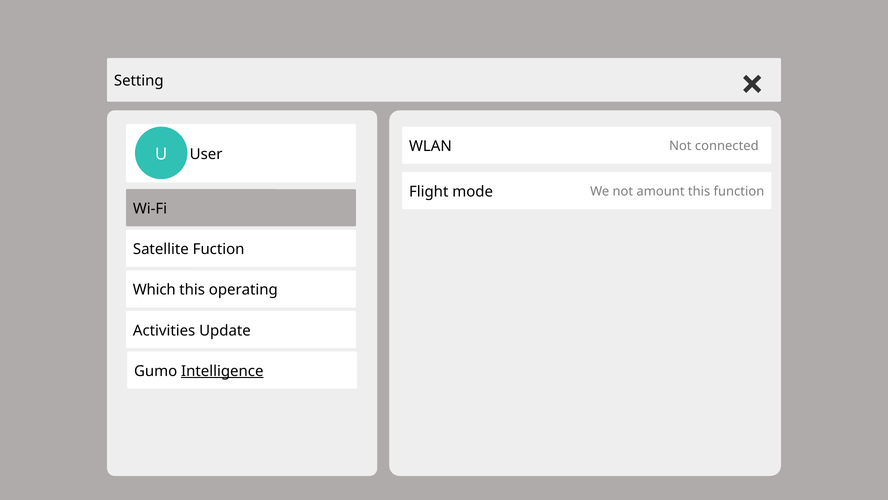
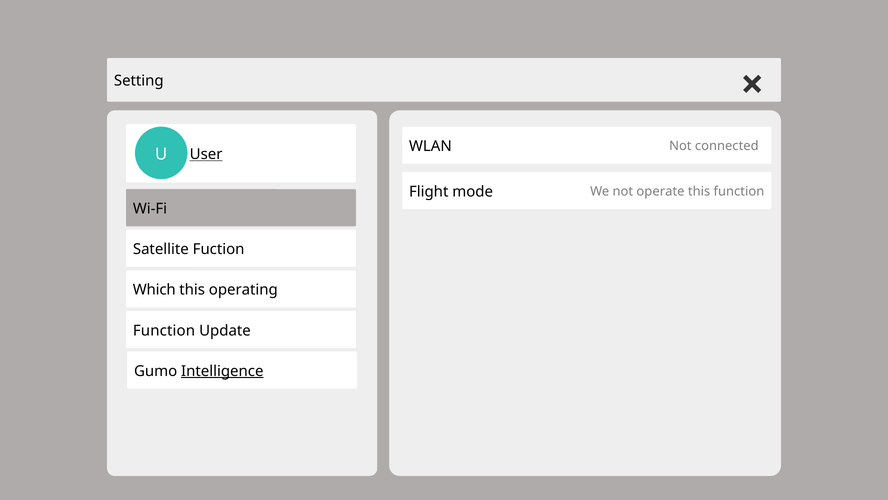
User underline: none -> present (206, 154)
amount: amount -> operate (661, 191)
Activities: Activities -> Function (164, 330)
